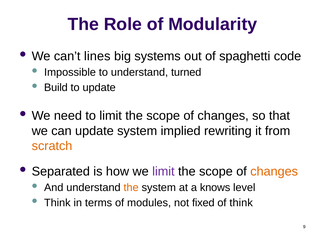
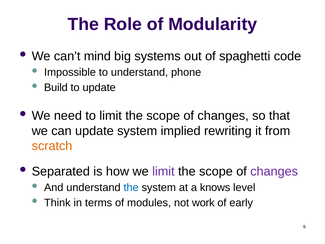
lines: lines -> mind (97, 56)
turned: turned -> phone (186, 72)
changes colour: orange -> purple (274, 171)
the colour: orange -> blue (131, 187)
fixed: fixed -> work (203, 202)
of think: think -> early (241, 202)
